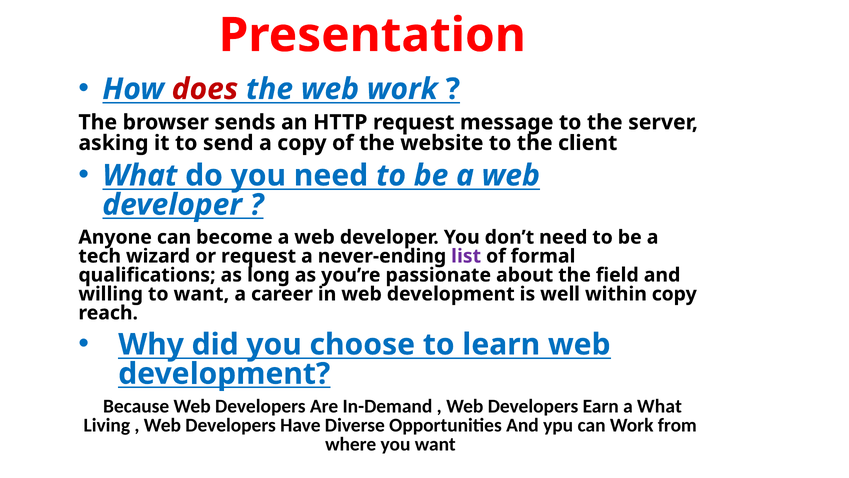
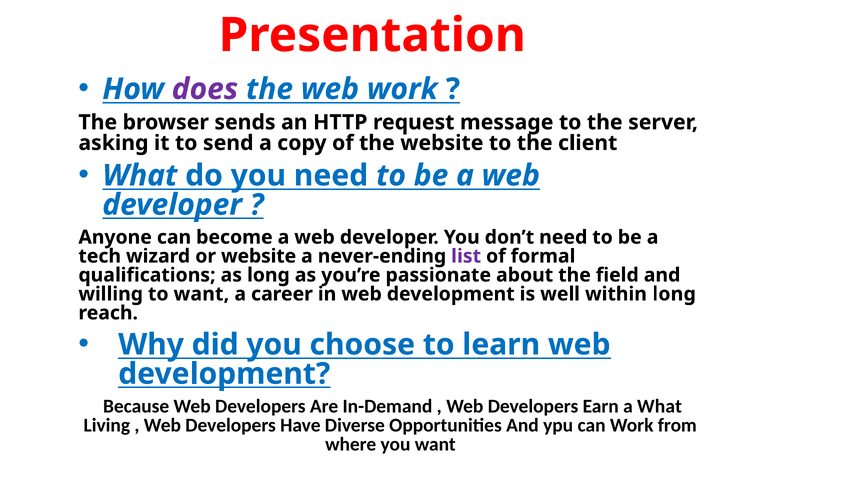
does colour: red -> purple (205, 89)
or request: request -> website (259, 256)
within copy: copy -> long (674, 294)
